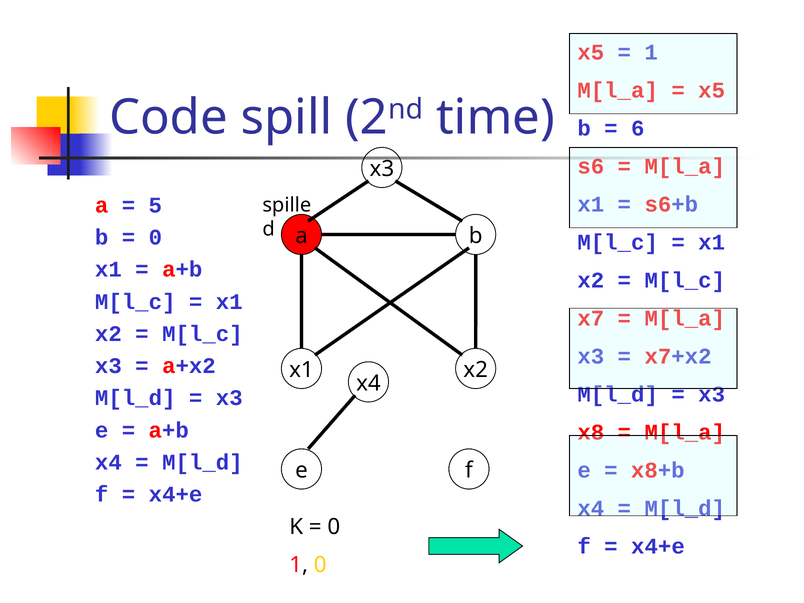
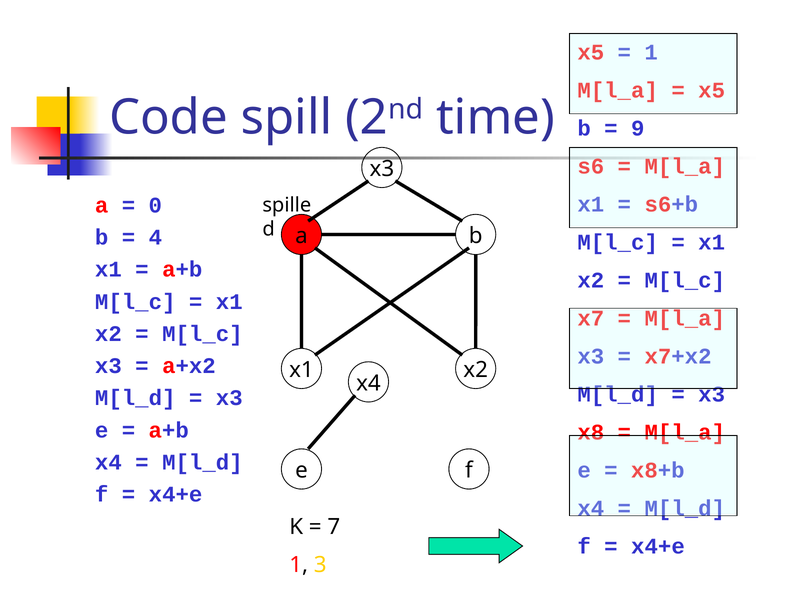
6: 6 -> 9 (638, 128)
5: 5 -> 0 (155, 205)
0: 0 -> 4 (155, 237)
0: 0 -> 7 (334, 527)
1 0: 0 -> 3 (320, 565)
